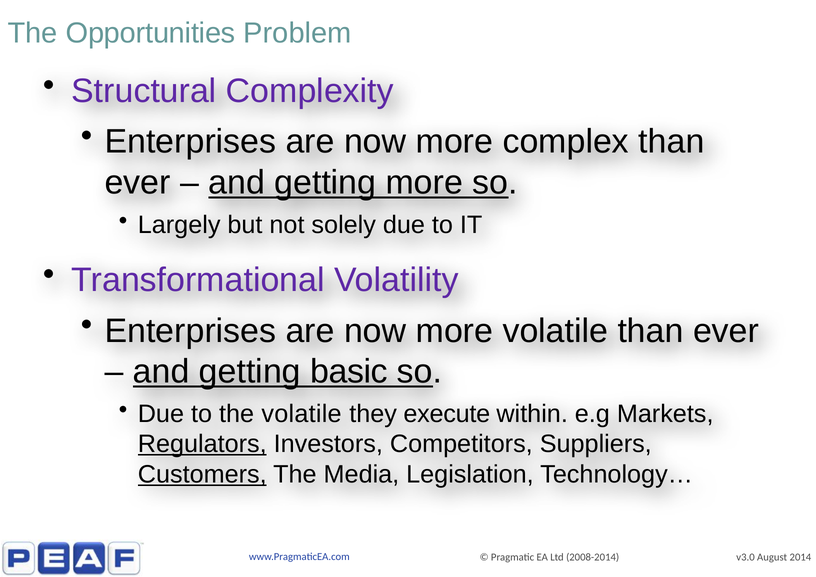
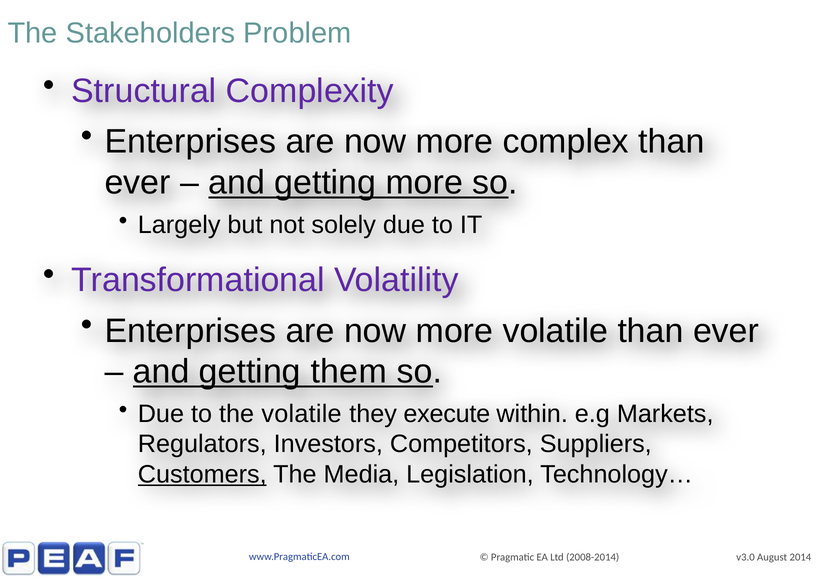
Opportunities: Opportunities -> Stakeholders (150, 33)
basic: basic -> them (349, 372)
Regulators underline: present -> none (202, 444)
